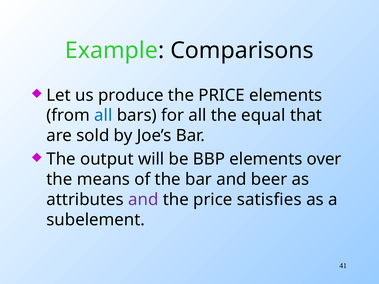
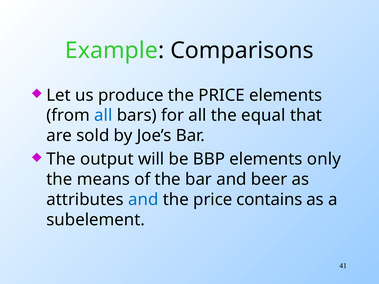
over: over -> only (324, 159)
and colour: purple -> blue (143, 200)
satisfies: satisfies -> contains (269, 200)
